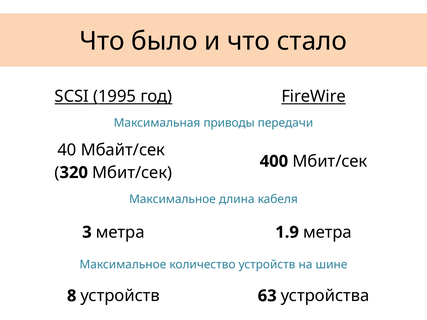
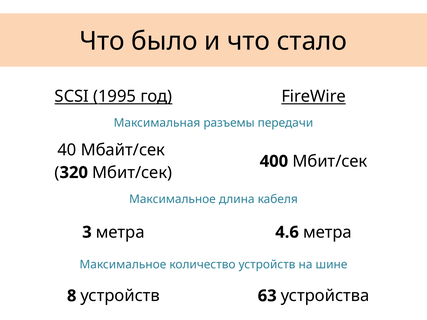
приводы: приводы -> разъемы (229, 123)
1.9: 1.9 -> 4.6 (287, 232)
